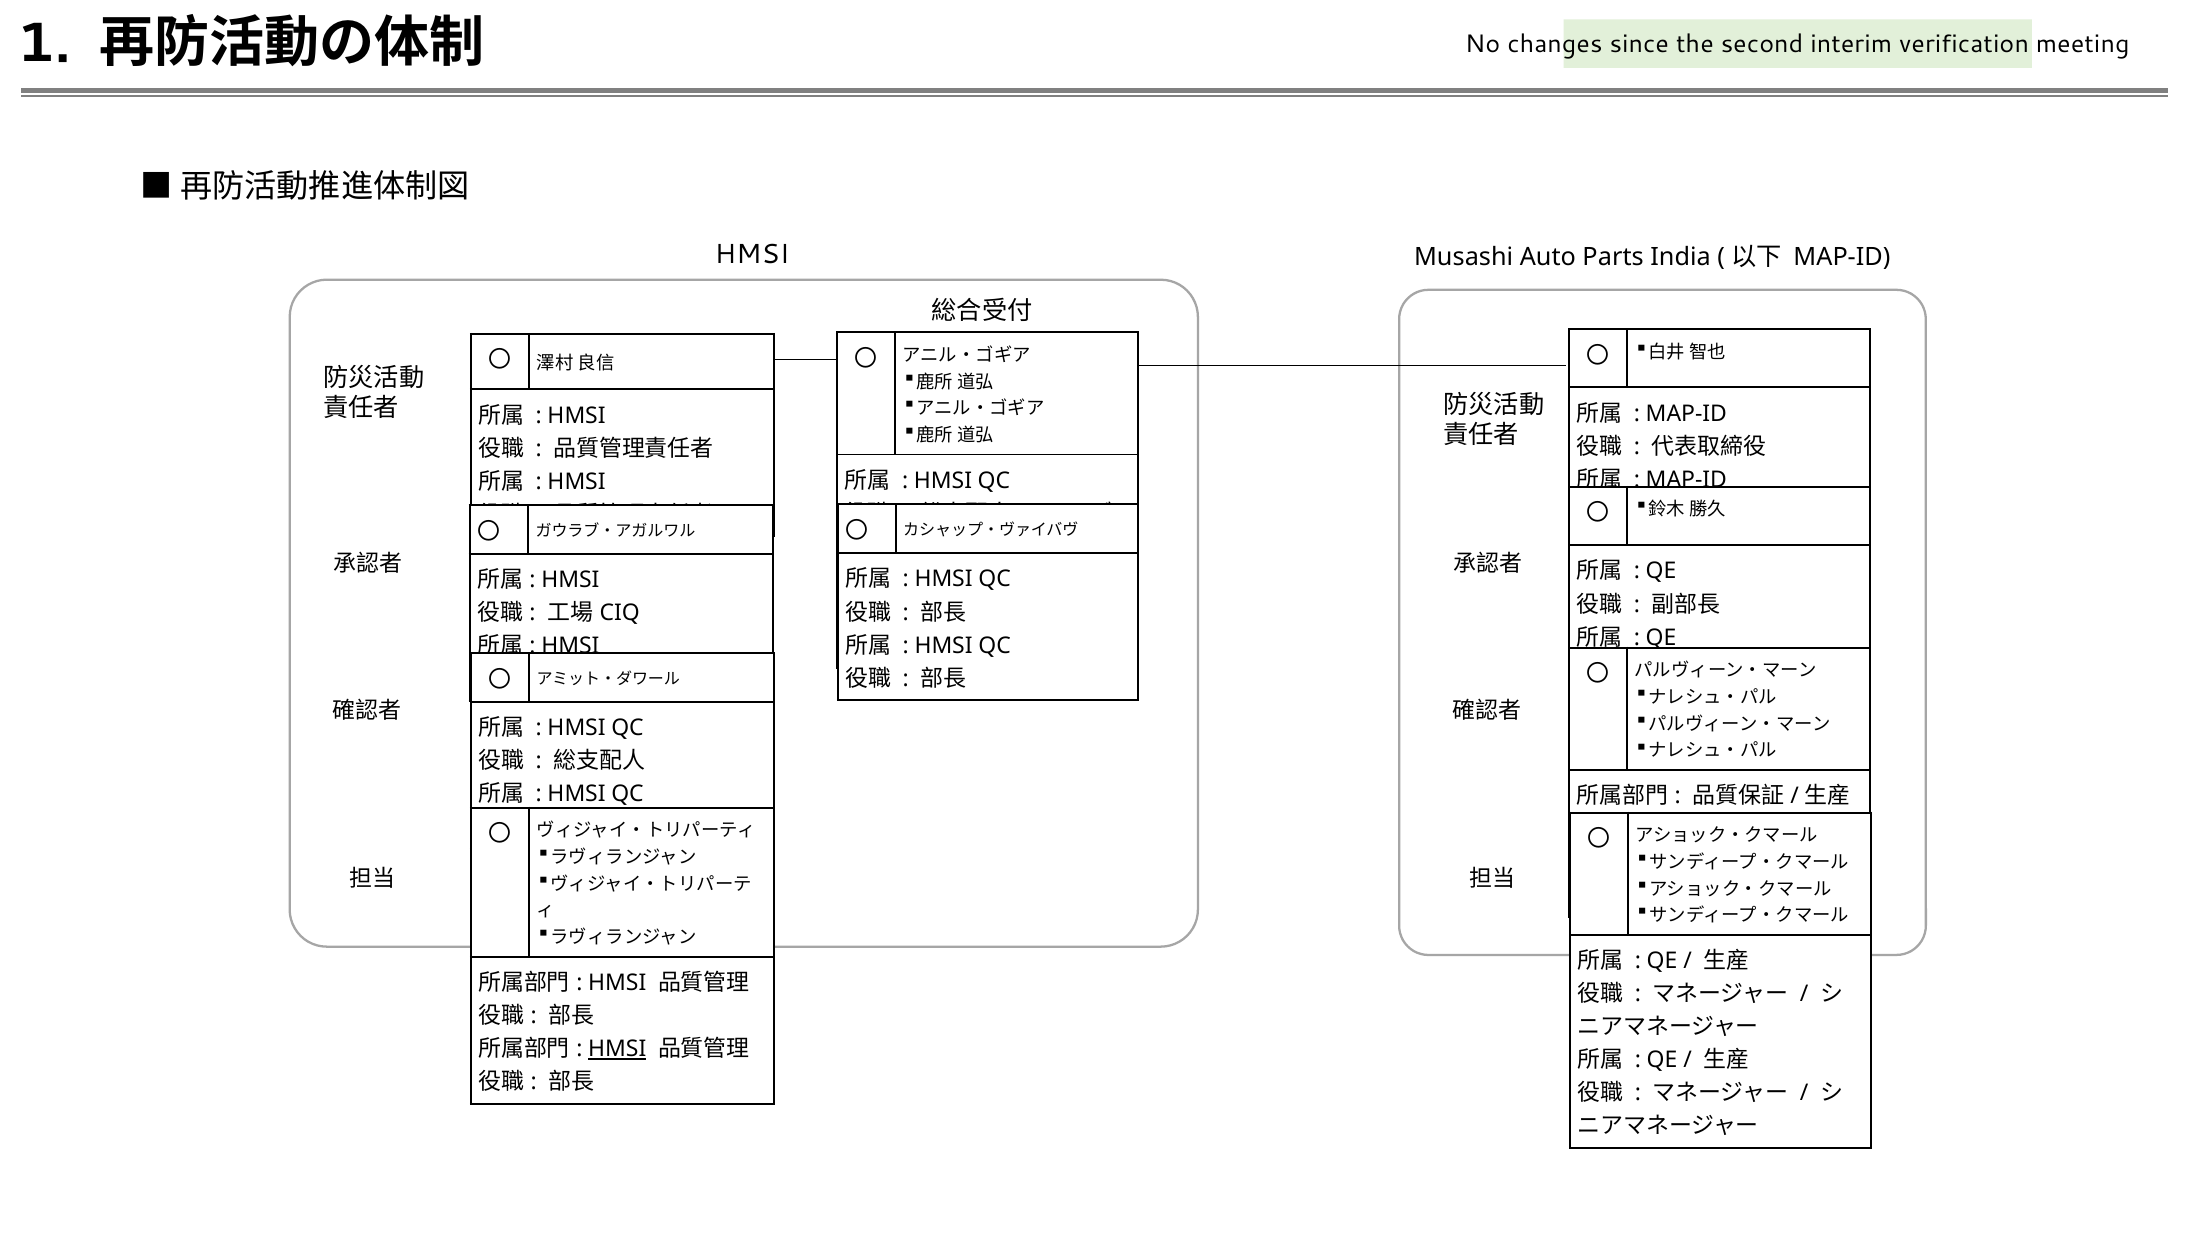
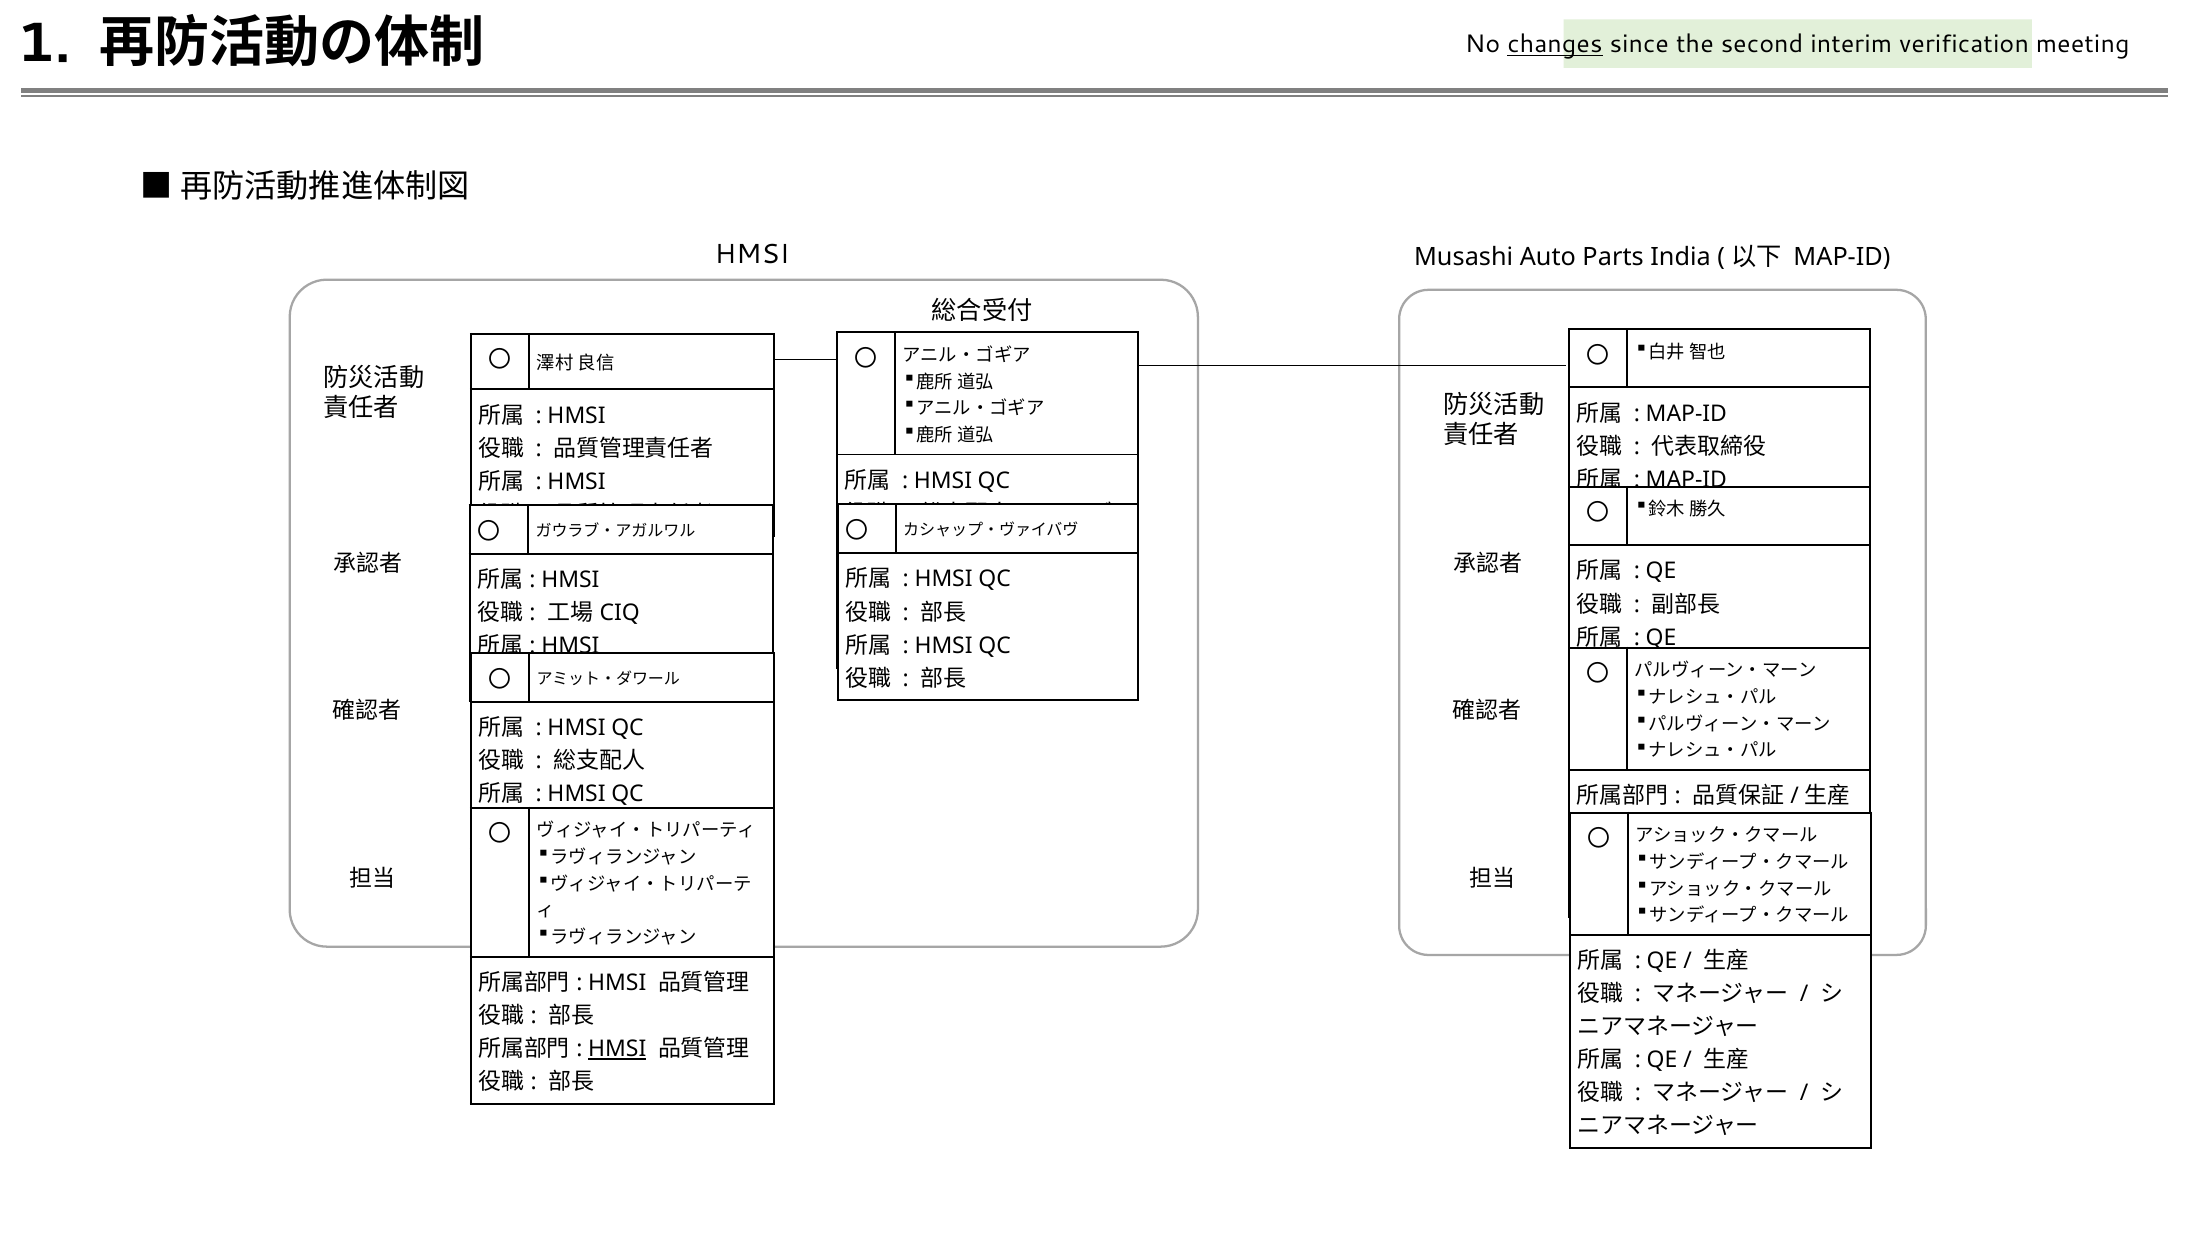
changes underline: none -> present (1555, 44)
